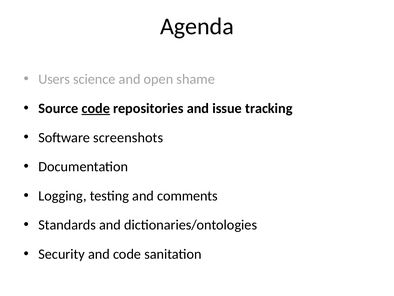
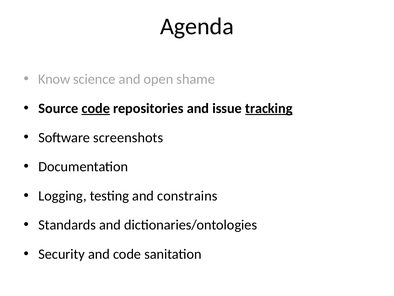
Users: Users -> Know (54, 79)
tracking underline: none -> present (269, 108)
comments: comments -> constrains (187, 196)
